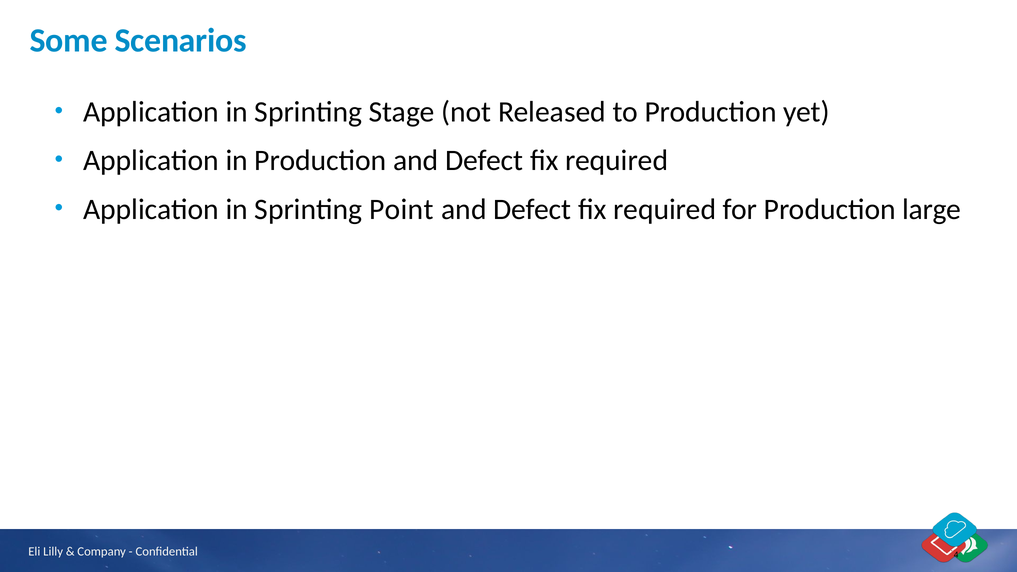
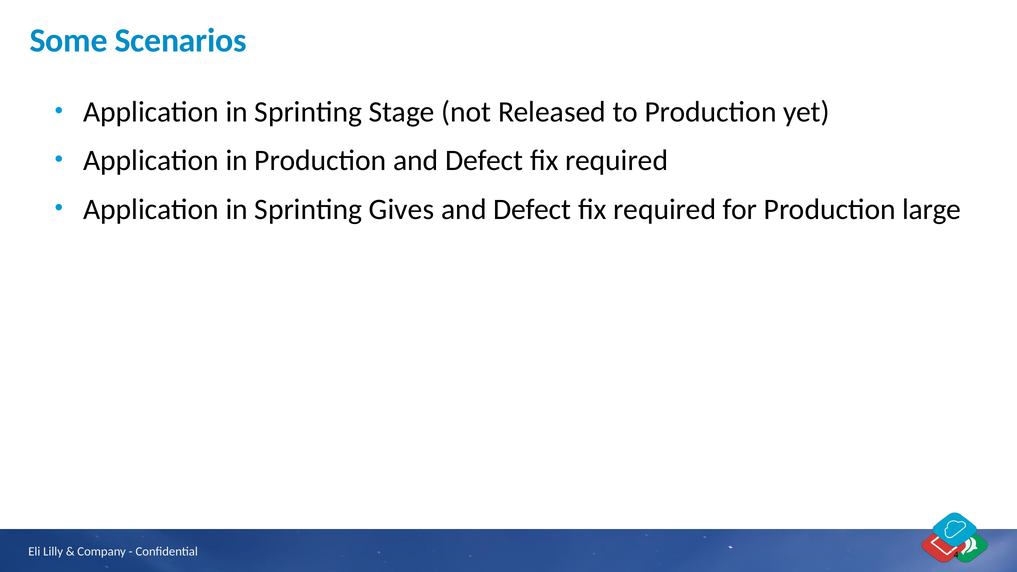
Point: Point -> Gives (402, 209)
